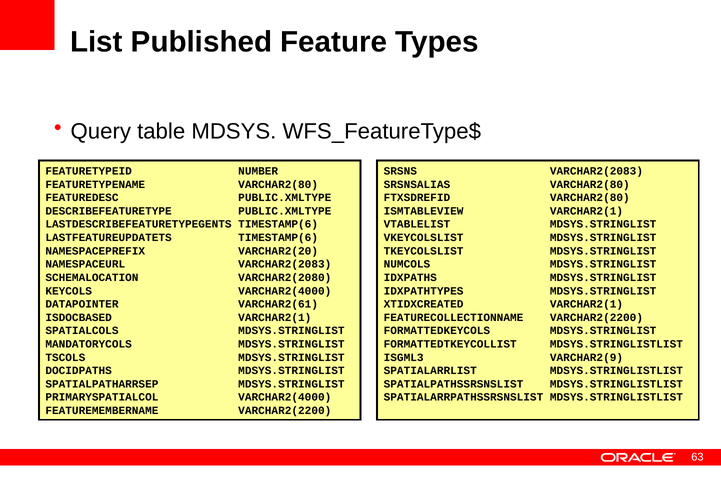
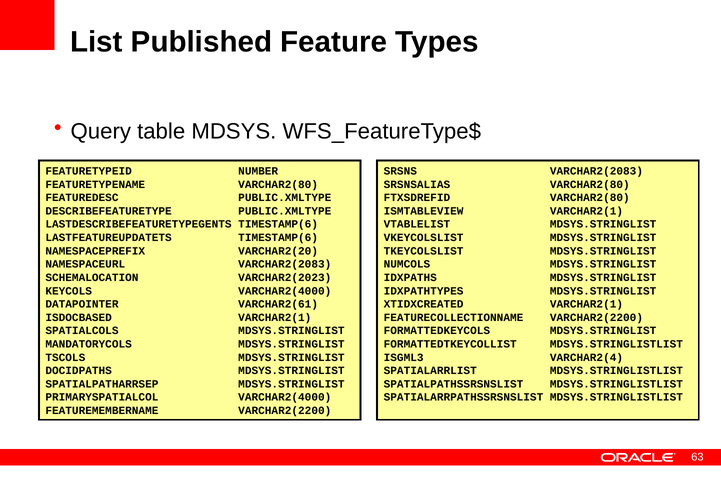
VARCHAR2(2080: VARCHAR2(2080 -> VARCHAR2(2023 (285, 278)
VARCHAR2(9: VARCHAR2(9 -> VARCHAR2(4 (587, 358)
